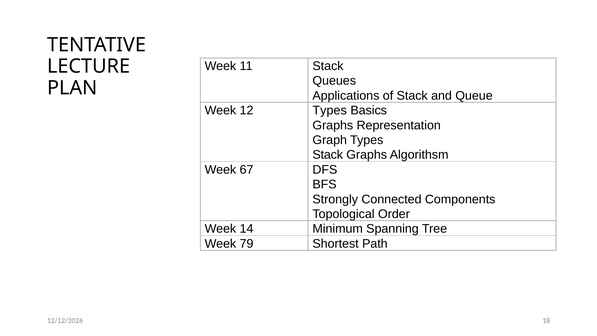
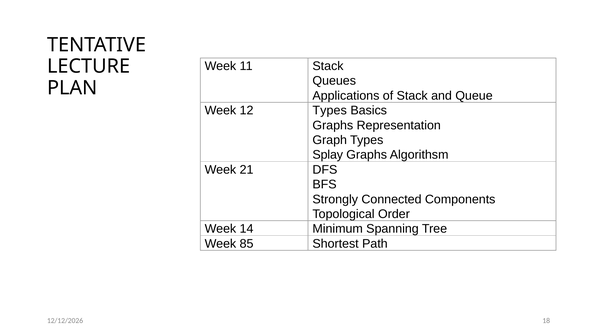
Stack: Stack -> Splay (328, 155)
67: 67 -> 21 (247, 170)
79: 79 -> 85 (247, 244)
